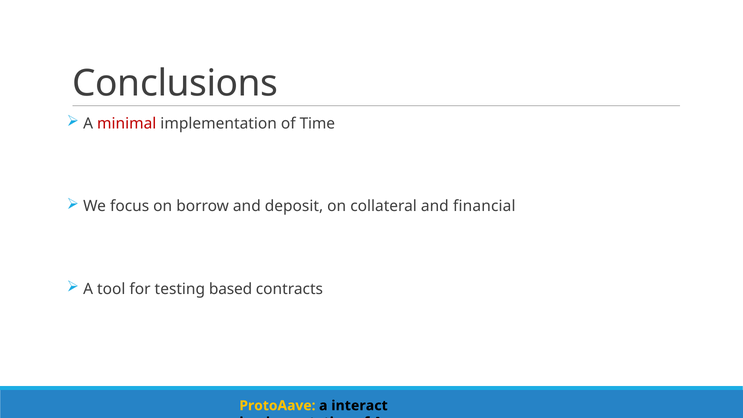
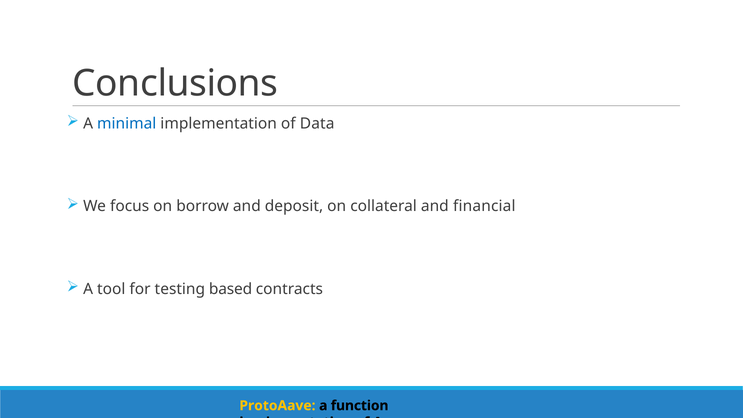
minimal colour: red -> blue (127, 124)
Time: Time -> Data (317, 124)
interact: interact -> function (360, 406)
